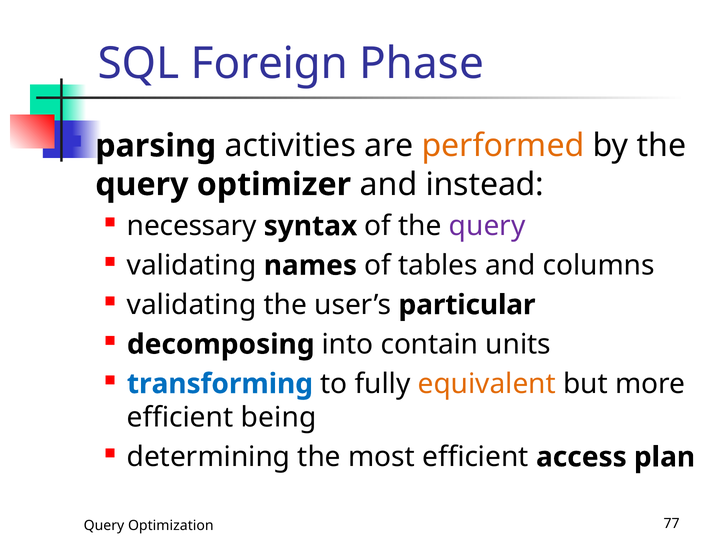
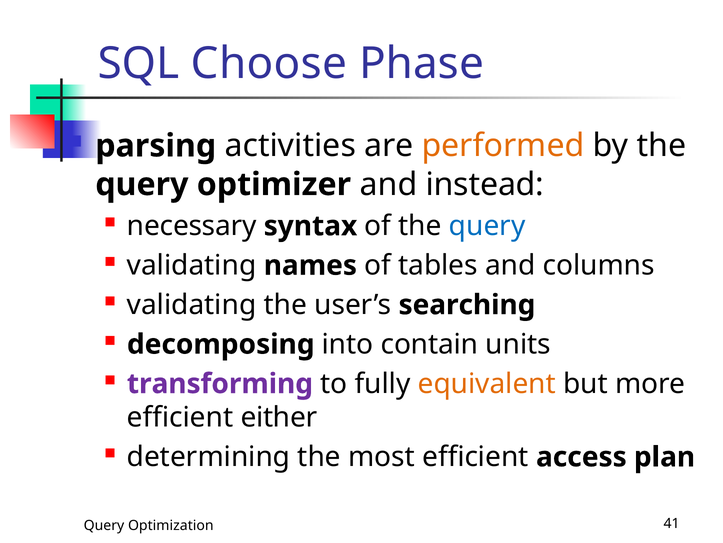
Foreign: Foreign -> Choose (269, 63)
query colour: purple -> blue (487, 226)
particular: particular -> searching (467, 305)
transforming colour: blue -> purple (220, 383)
being: being -> either (279, 417)
77: 77 -> 41 (672, 523)
